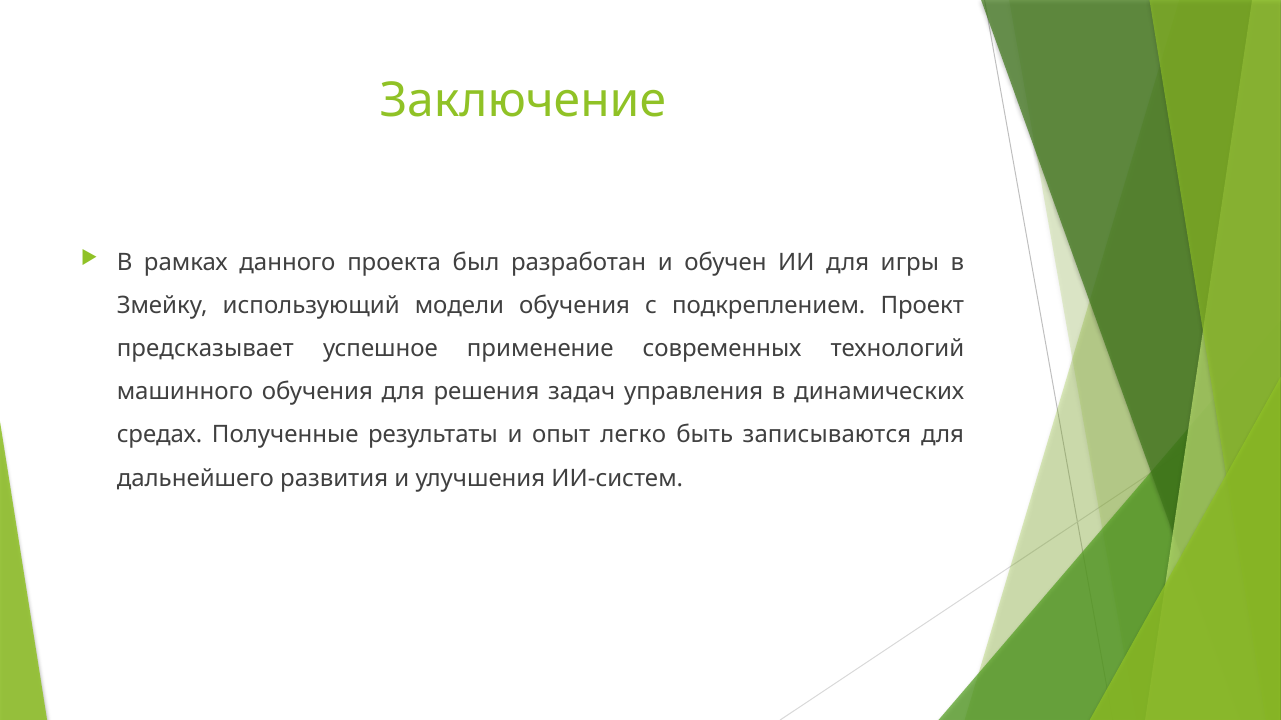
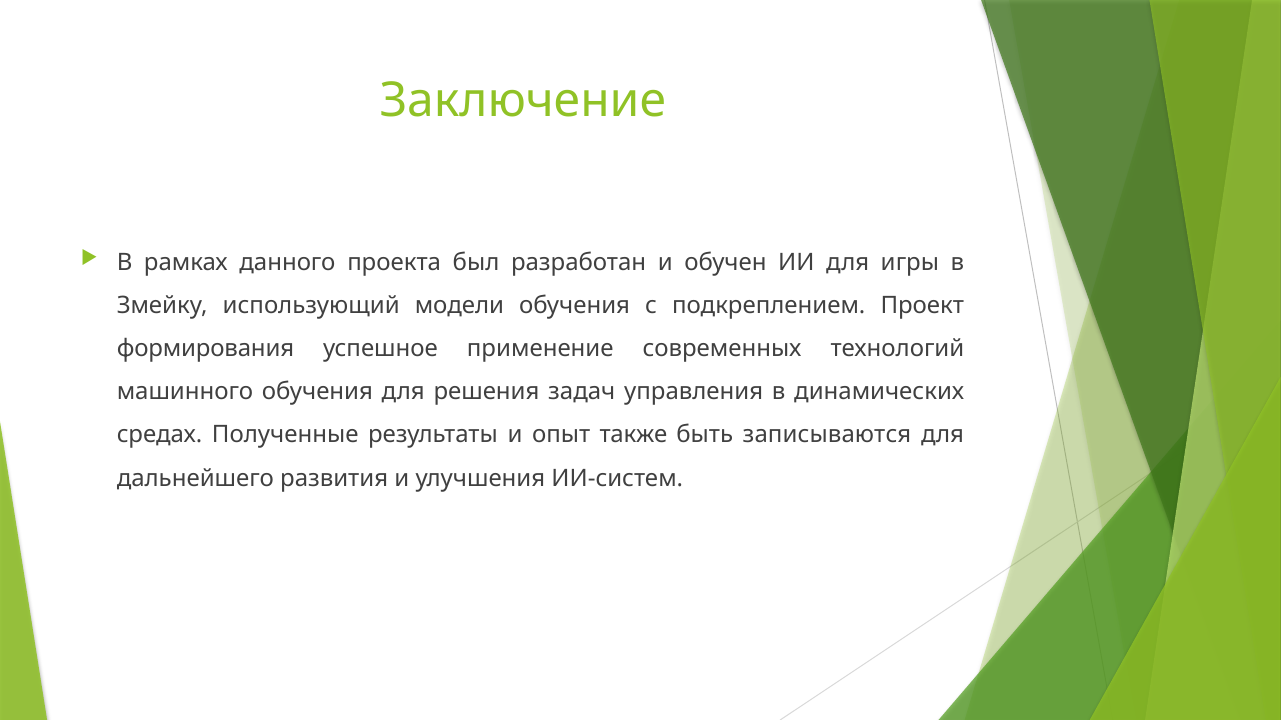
предсказывает: предсказывает -> формирования (205, 349)
легко: легко -> также (633, 435)
